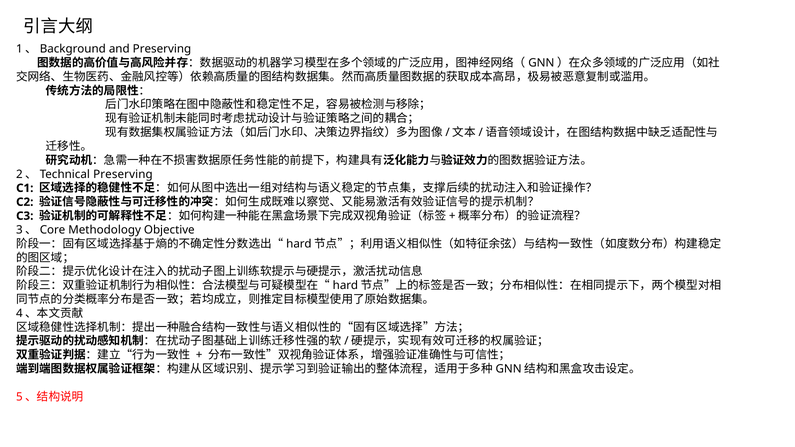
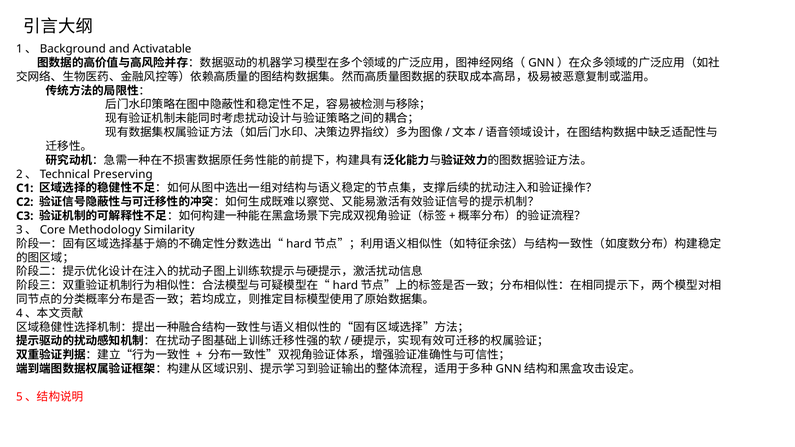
and Preserving: Preserving -> Activatable (162, 49)
Objective: Objective -> Similarity (169, 230)
